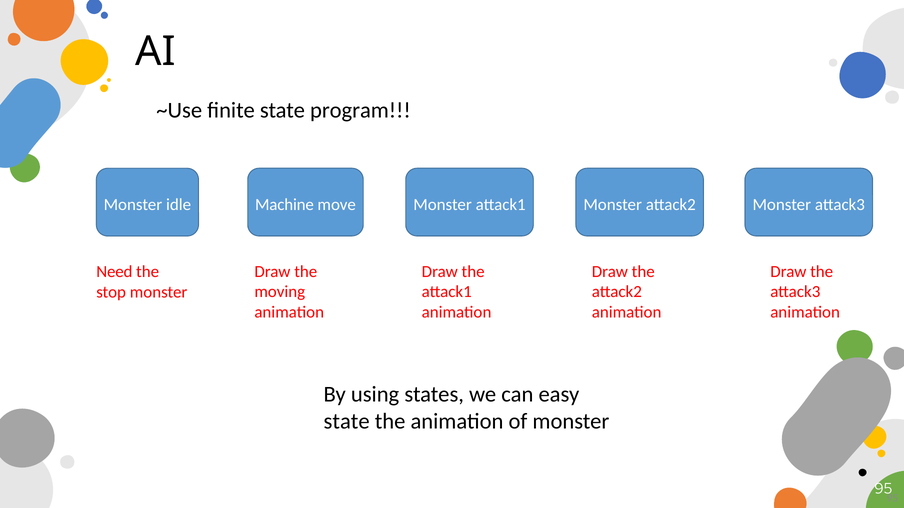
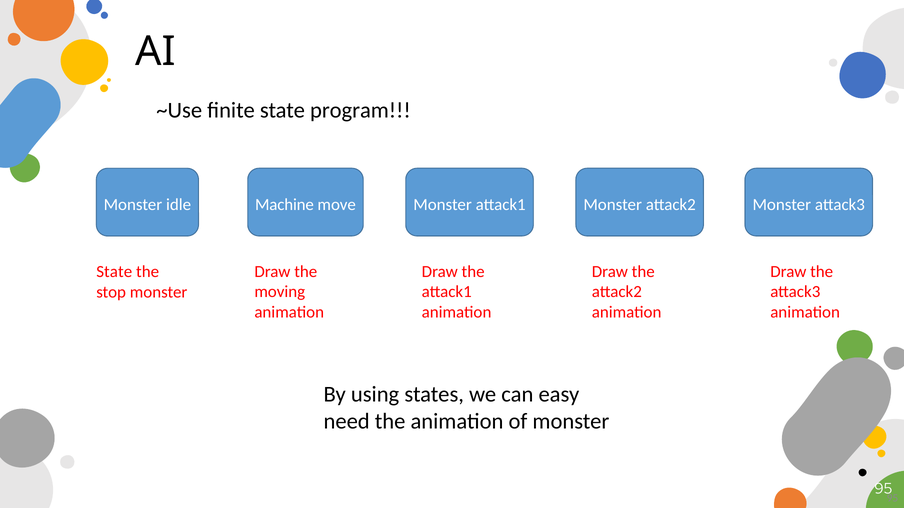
Need: Need -> State (114, 272)
state: state -> need (347, 422)
